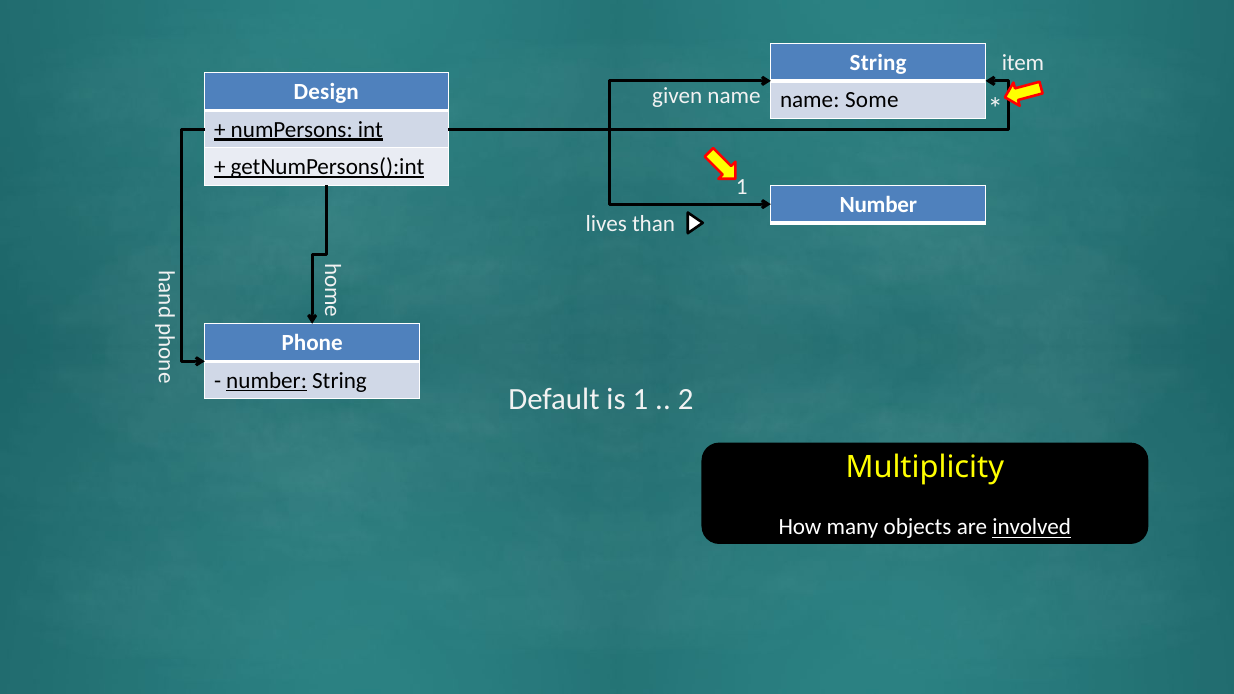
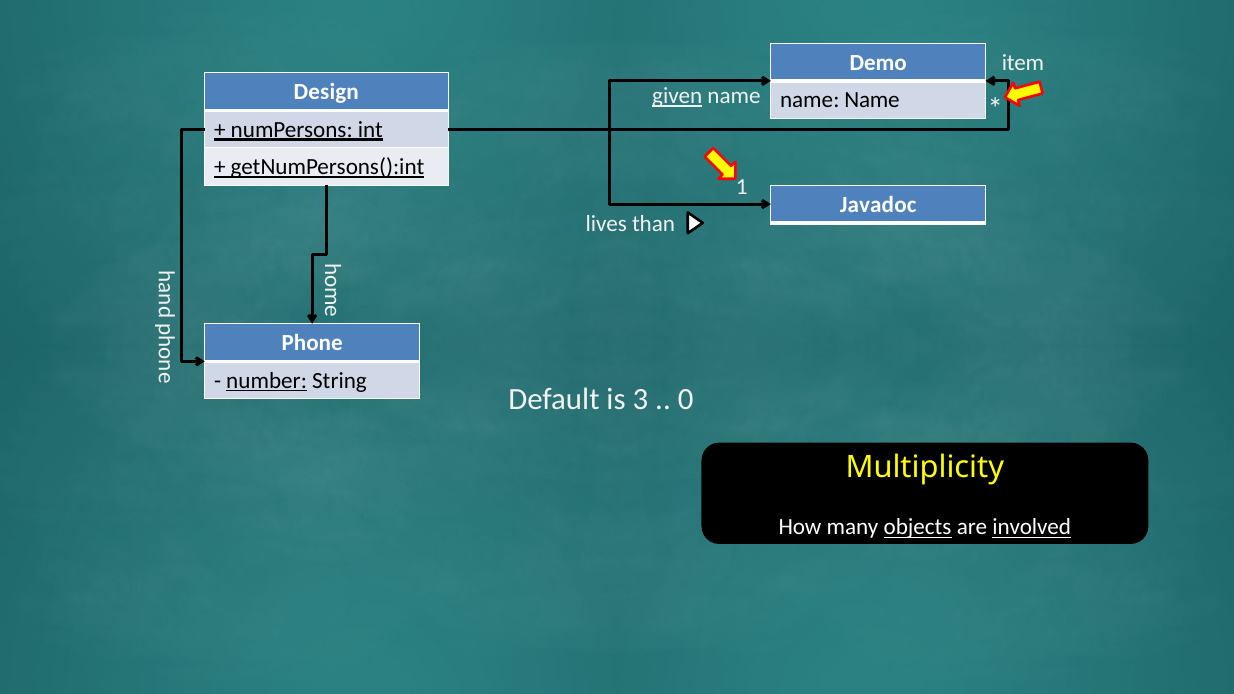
String: String -> Demo (878, 62)
given underline: none -> present (677, 96)
name Some: Some -> Name (872, 100)
Number: Number -> Javadoc (878, 204)
is 1: 1 -> 3 (640, 399)
2: 2 -> 0 (686, 399)
objects underline: none -> present (918, 527)
